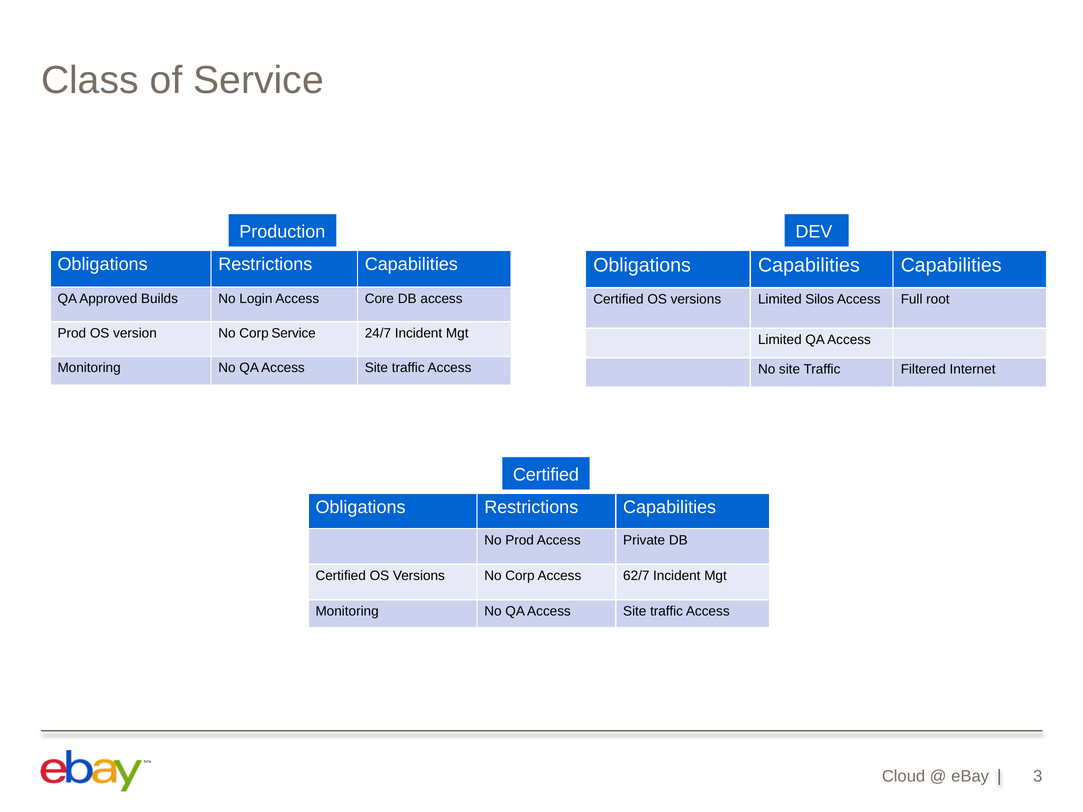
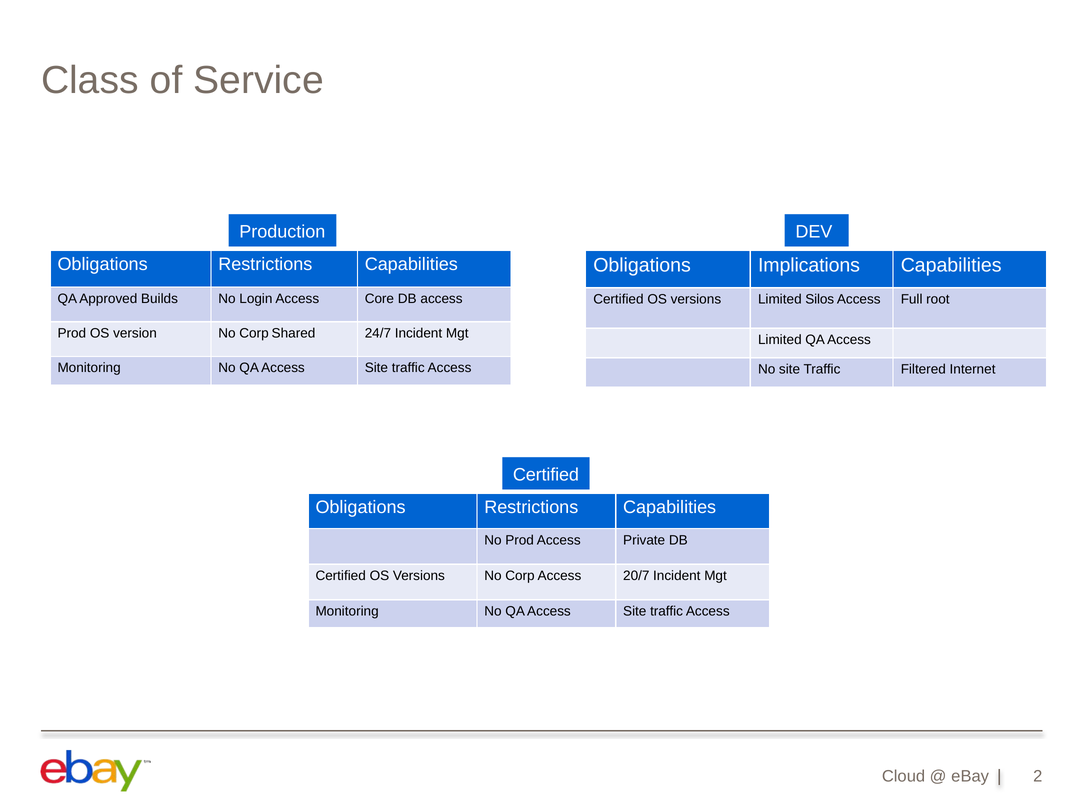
Obligations Capabilities: Capabilities -> Implications (809, 266)
Corp Service: Service -> Shared (294, 333)
62/7: 62/7 -> 20/7 (636, 576)
3: 3 -> 2 (1038, 777)
